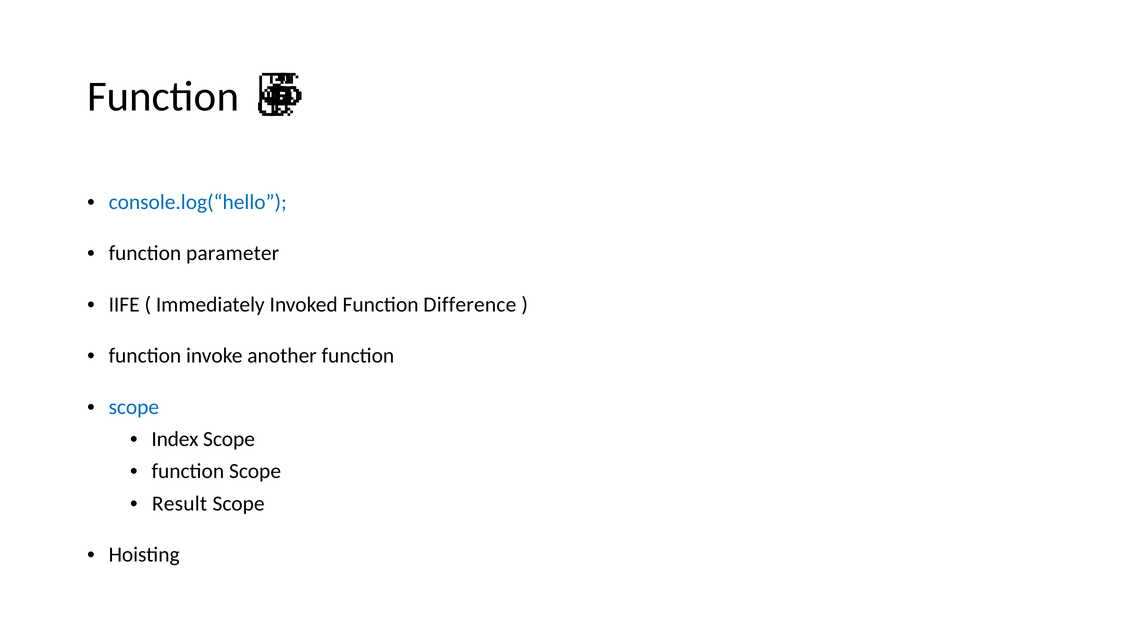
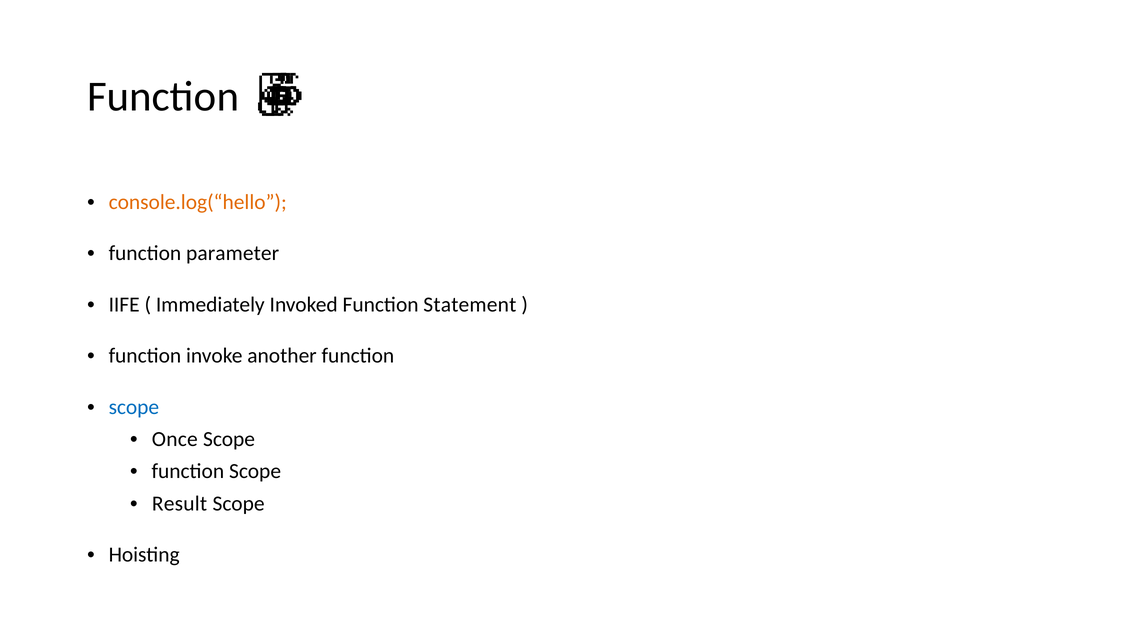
console.log(“hello colour: blue -> orange (198, 202)
Difference: Difference -> Statement (470, 305)
Index: Index -> Once (175, 439)
